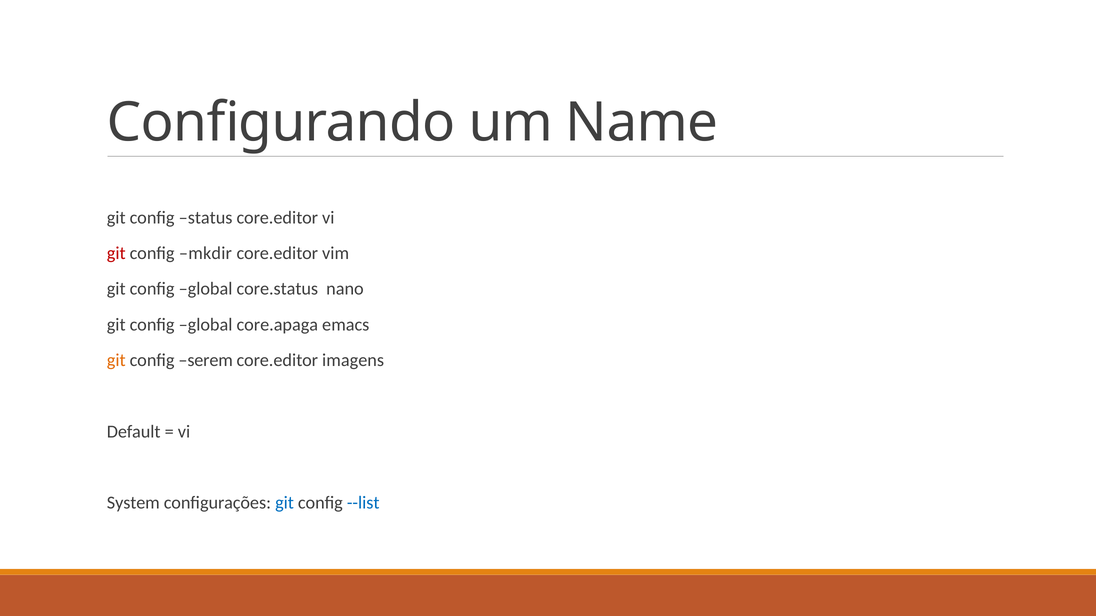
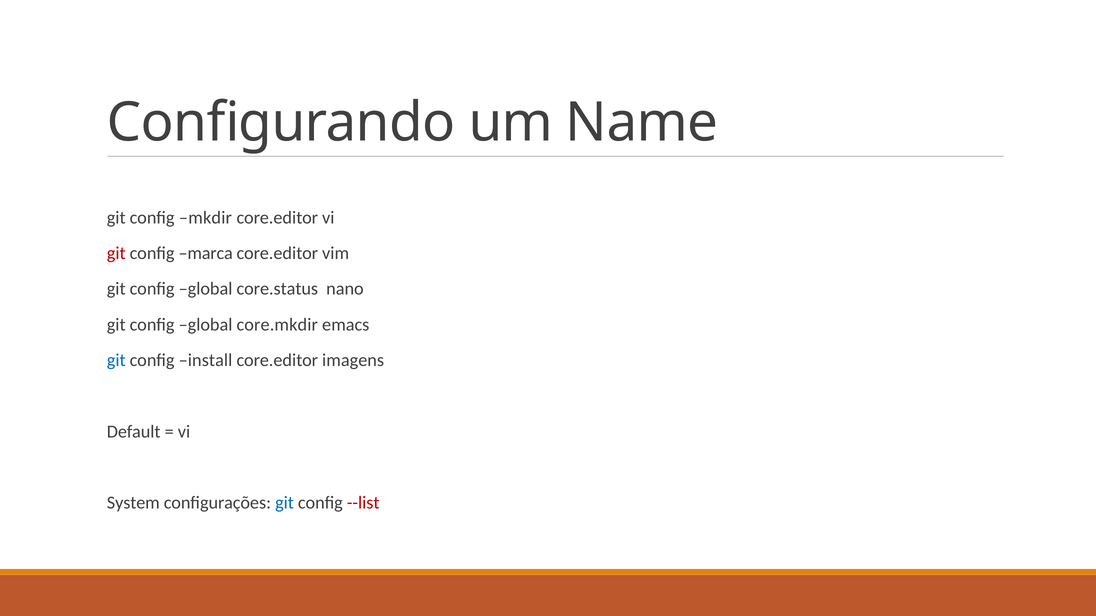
status: status -> mkdir (205, 218)
mkdir: mkdir -> marca (206, 253)
core.apaga: core.apaga -> core.mkdir (277, 325)
git colour: orange -> blue (116, 360)
serem: serem -> install (206, 360)
--list colour: blue -> red (363, 503)
